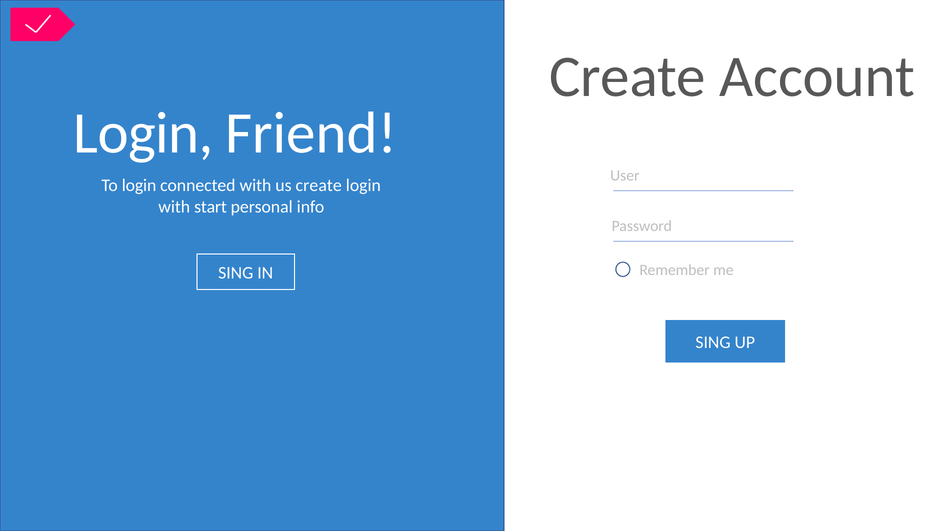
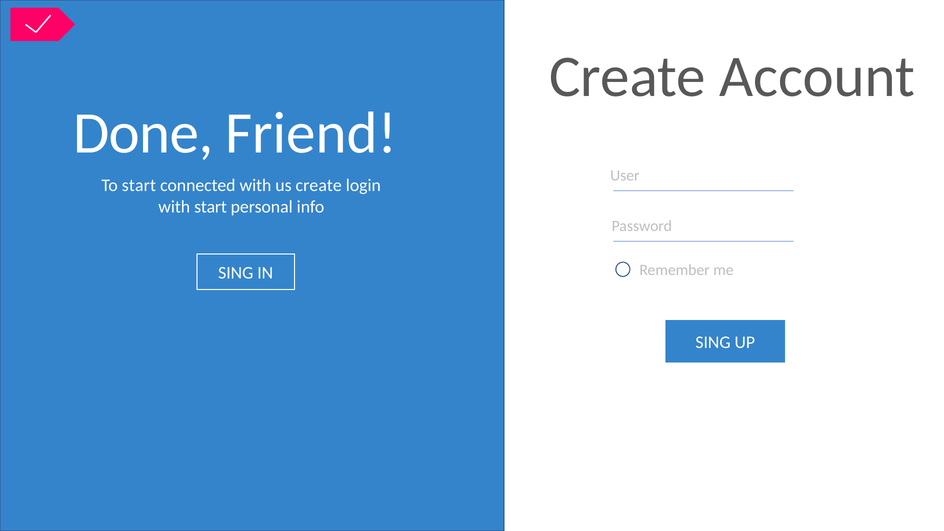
Login: Login -> Done (143, 133)
To login: login -> start (139, 185)
